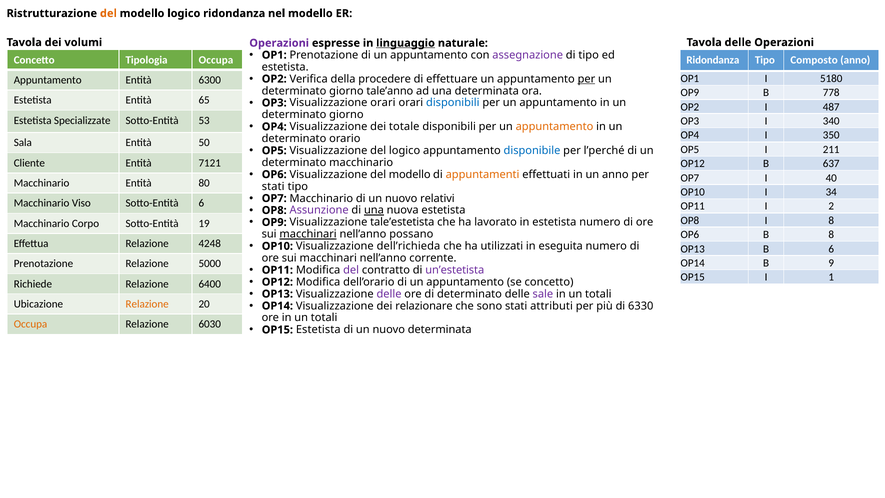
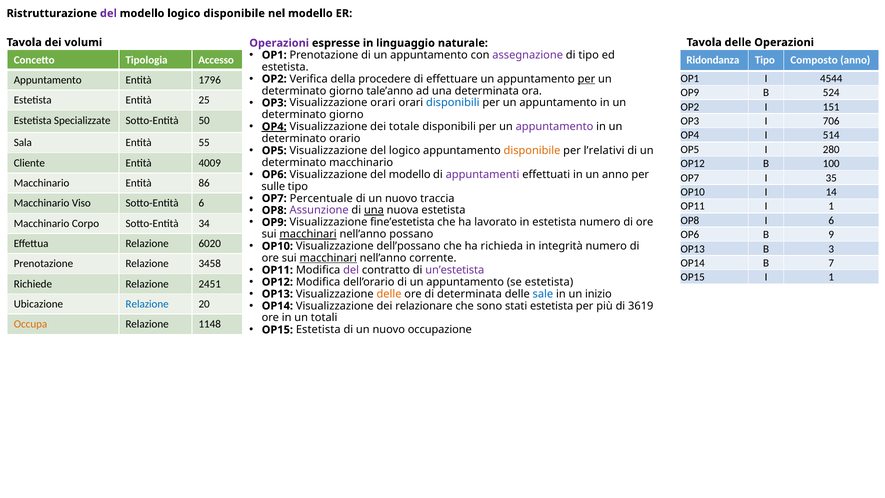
del colour: orange -> purple (108, 13)
logico ridondanza: ridondanza -> disponibile (234, 13)
linguaggio underline: present -> none (406, 43)
Tipologia Occupa: Occupa -> Accesso (216, 60)
5180: 5180 -> 4544 (831, 78)
6300: 6300 -> 1796 (210, 80)
778: 778 -> 524 (831, 93)
65: 65 -> 25 (204, 100)
487: 487 -> 151 (831, 107)
53: 53 -> 50 (204, 120)
340: 340 -> 706 (831, 121)
OP4 underline: none -> present (274, 127)
appuntamento colour: orange -> purple (554, 127)
350: 350 -> 514 (831, 135)
50: 50 -> 55 (204, 143)
disponibile colour: blue -> orange (532, 151)
l’perché: l’perché -> l’relativi (604, 151)
211: 211 -> 280 (831, 149)
7121: 7121 -> 4009 (210, 163)
637: 637 -> 100 (831, 164)
appuntamenti colour: orange -> purple (483, 174)
40: 40 -> 35 (831, 178)
80: 80 -> 86 (204, 183)
stati: stati -> sulle (273, 186)
34: 34 -> 14 (831, 192)
OP7 Macchinario: Macchinario -> Percentuale (321, 198)
relativi: relativi -> traccia (437, 198)
OP11 I 2: 2 -> 1 (831, 206)
I 8: 8 -> 6 (831, 220)
tale’estetista: tale’estetista -> fine’estetista (402, 222)
19: 19 -> 34 (204, 223)
B 8: 8 -> 9 (831, 235)
4248: 4248 -> 6020 (210, 243)
dell’richieda: dell’richieda -> dell’possano (409, 246)
utilizzati: utilizzati -> richieda (502, 246)
eseguita: eseguita -> integrità (561, 246)
B 6: 6 -> 3 (831, 249)
macchinari underline: none -> present (328, 258)
9: 9 -> 7 (831, 263)
5000: 5000 -> 3458 (210, 264)
se concetto: concetto -> estetista (549, 282)
6400: 6400 -> 2451 (210, 284)
delle colour: purple -> orange (389, 294)
di determinato: determinato -> determinata (469, 294)
sale colour: purple -> blue (543, 294)
totali: totali -> inizio (598, 294)
Relazione colour: orange -> blue (147, 304)
stati attributi: attributi -> estetista (552, 306)
6330: 6330 -> 3619 (641, 306)
6030: 6030 -> 1148 (210, 324)
nuovo determinata: determinata -> occupazione (440, 330)
